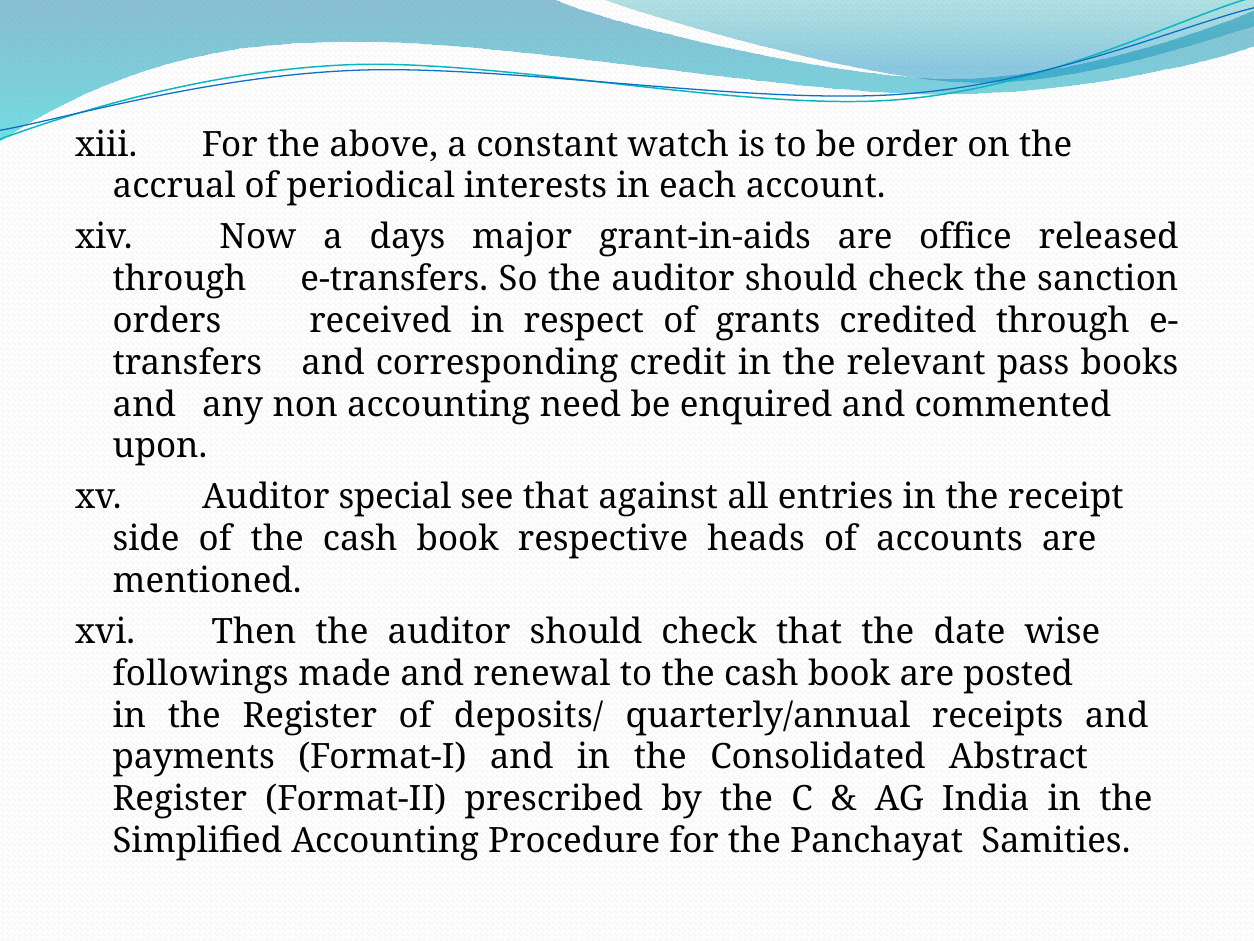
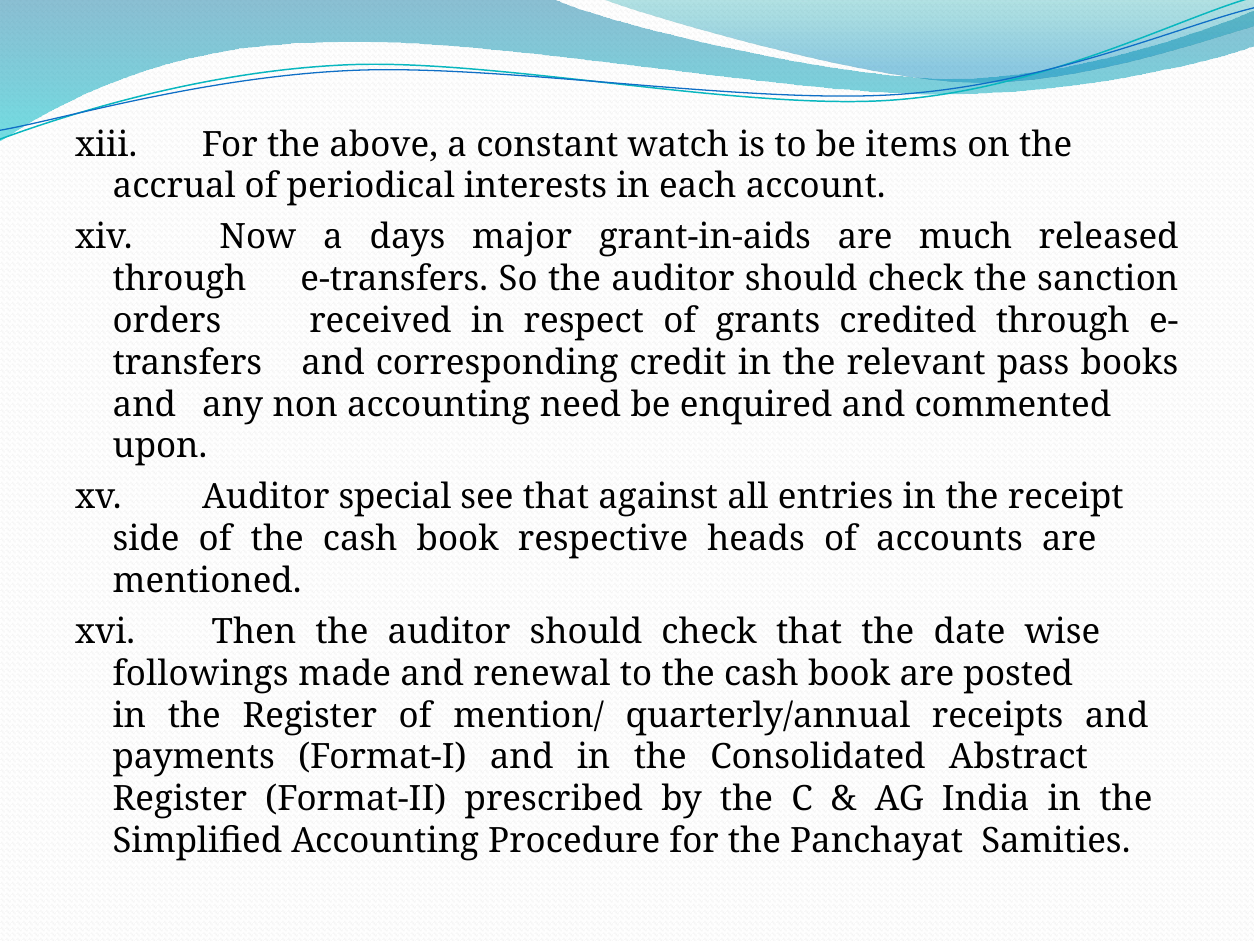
order: order -> items (912, 144)
office: office -> much (966, 237)
deposits/: deposits/ -> mention/ (529, 715)
